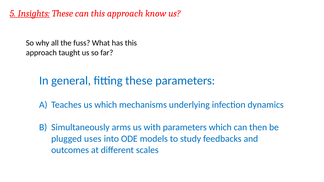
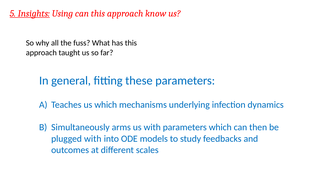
Insights These: These -> Using (62, 13)
plugged uses: uses -> with (93, 139)
